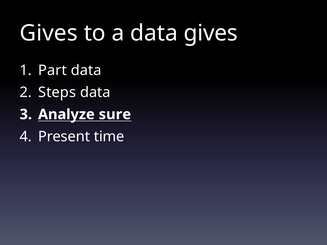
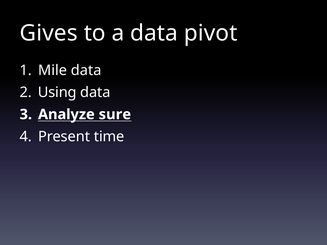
data gives: gives -> pivot (211, 33)
Part: Part -> Mile (53, 70)
Steps: Steps -> Using (57, 92)
